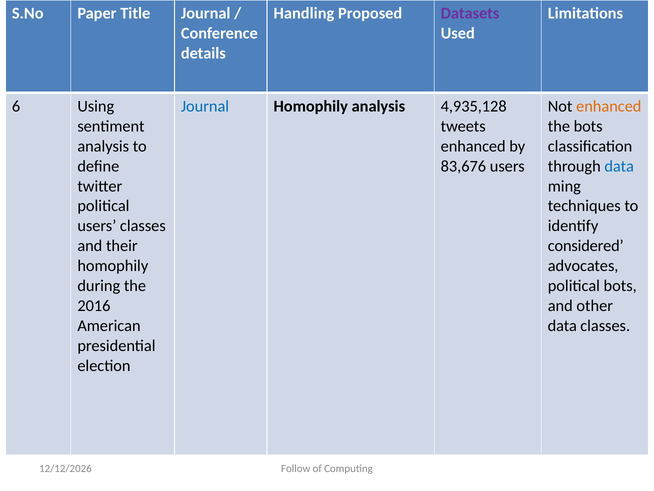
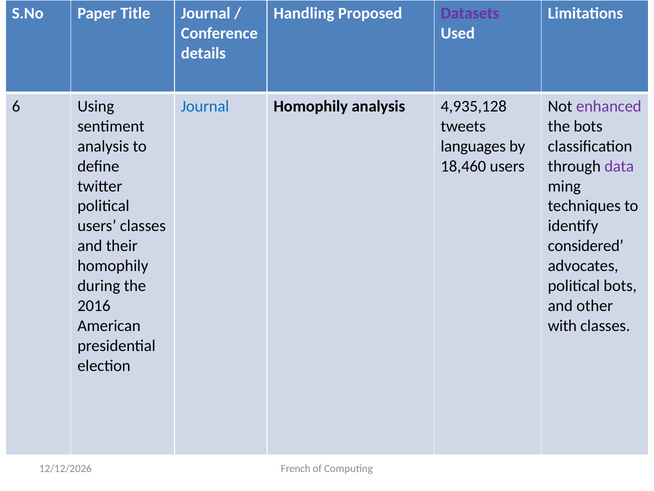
enhanced colour: orange -> purple (609, 106)
enhanced: enhanced -> languages (473, 146)
83,676: 83,676 -> 18,460 (463, 166)
data colour: blue -> purple (619, 166)
data: data -> with (562, 326)
Follow: Follow -> French (296, 468)
